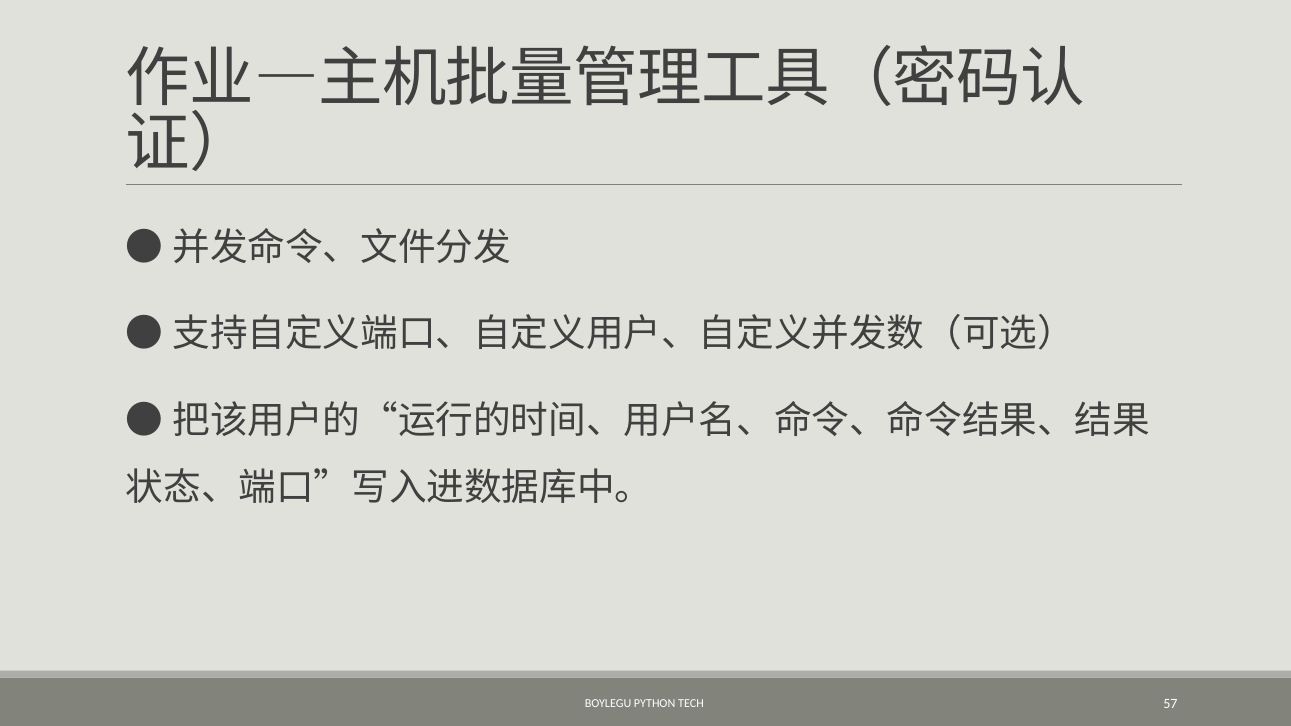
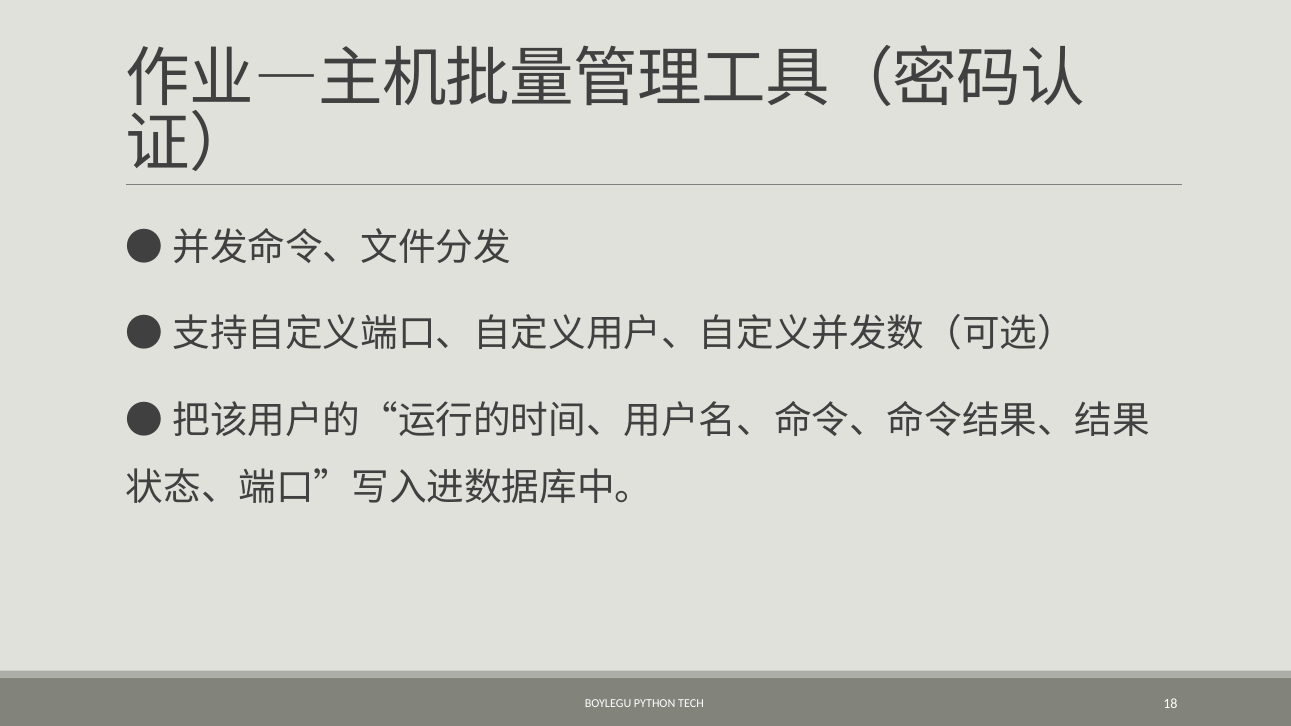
57: 57 -> 18 (1170, 704)
